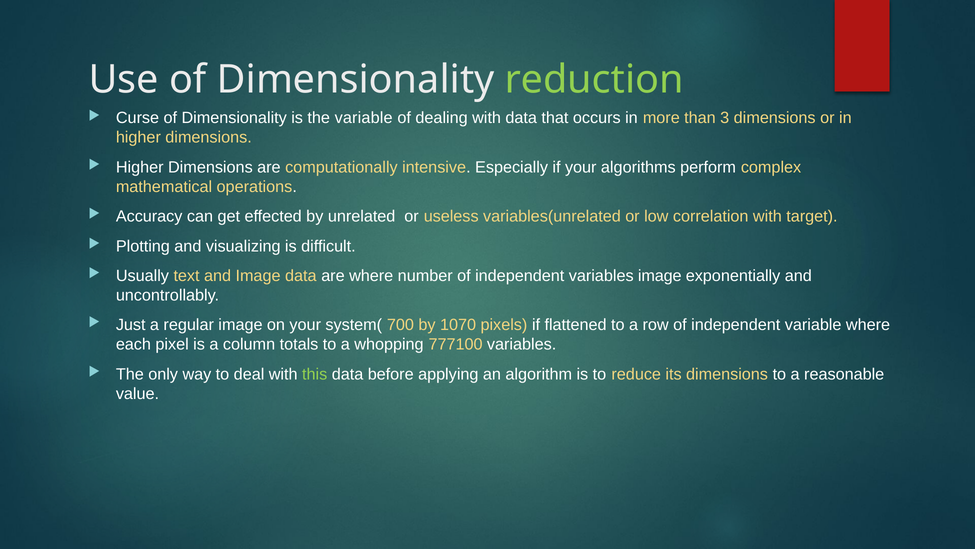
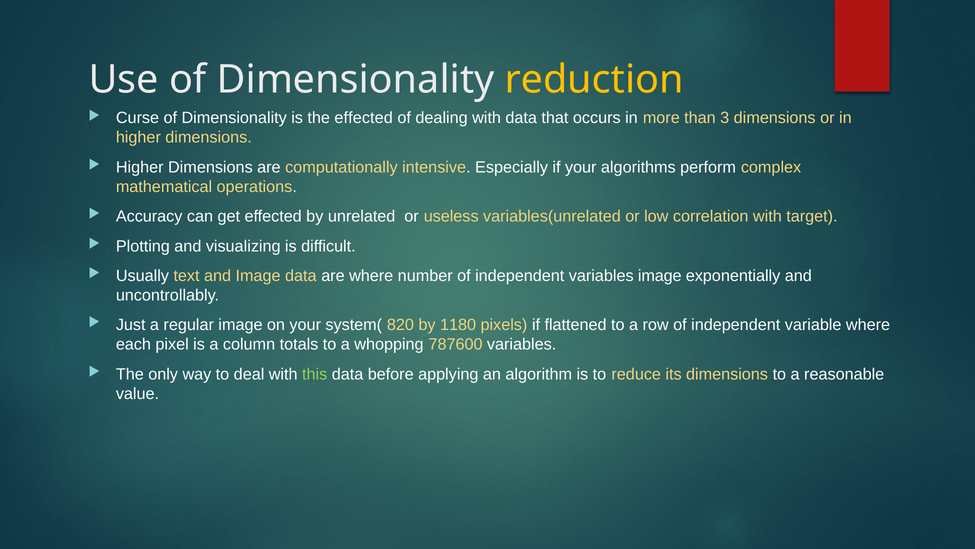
reduction colour: light green -> yellow (594, 80)
the variable: variable -> effected (364, 118)
700: 700 -> 820 (400, 325)
1070: 1070 -> 1180 (458, 325)
777100: 777100 -> 787600 (456, 344)
